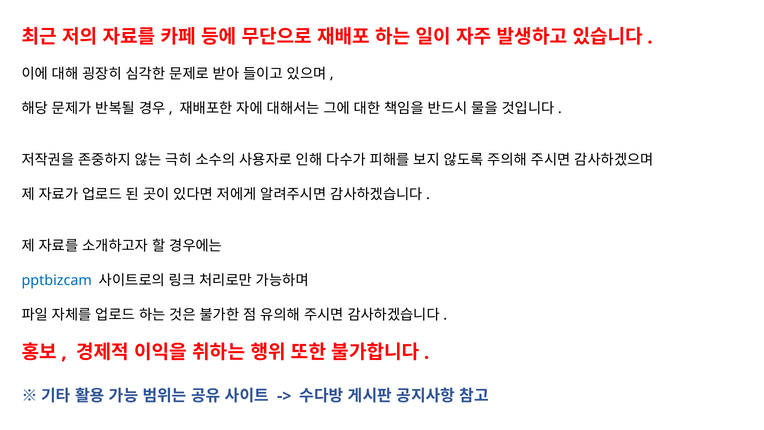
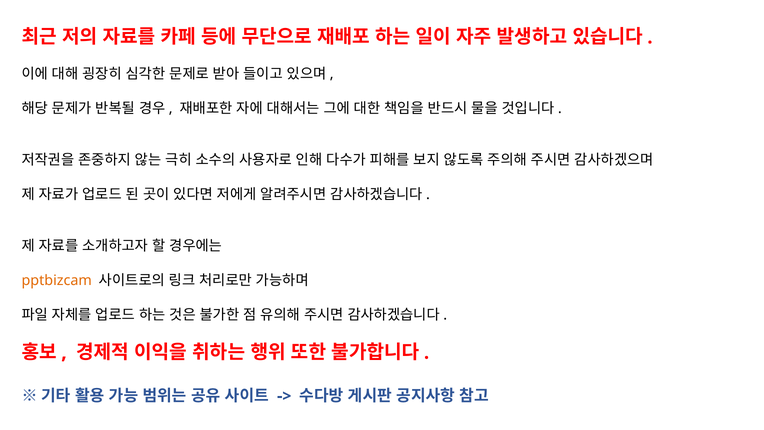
pptbizcam colour: blue -> orange (57, 280)
